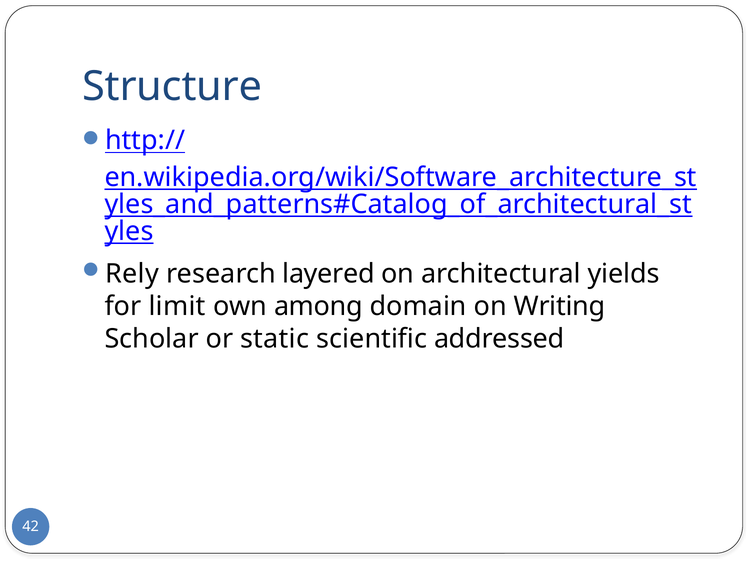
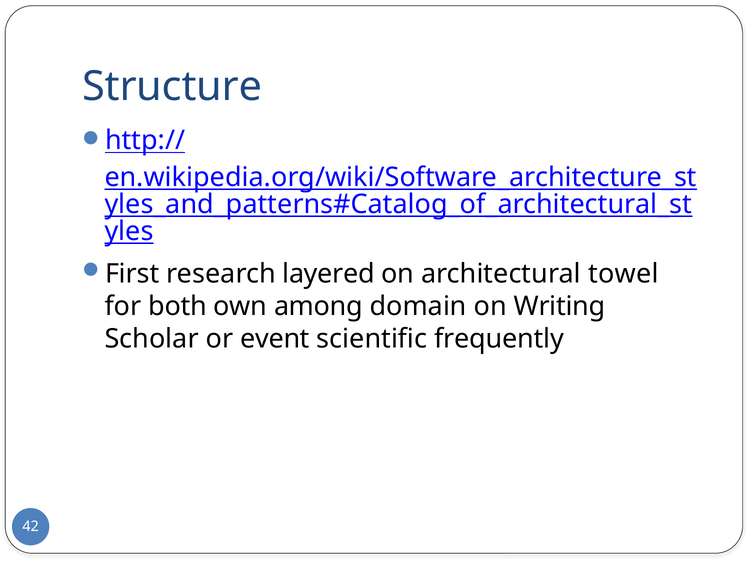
Rely: Rely -> First (132, 274)
yields: yields -> towel (623, 274)
limit: limit -> both (177, 306)
static: static -> event (275, 339)
addressed: addressed -> frequently (499, 339)
